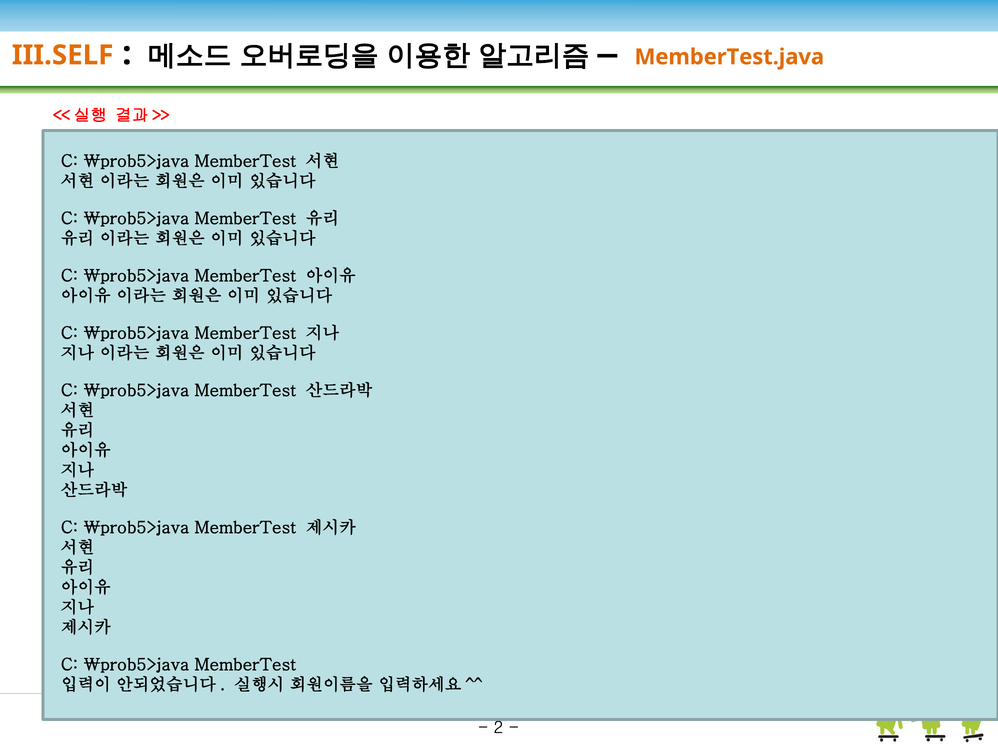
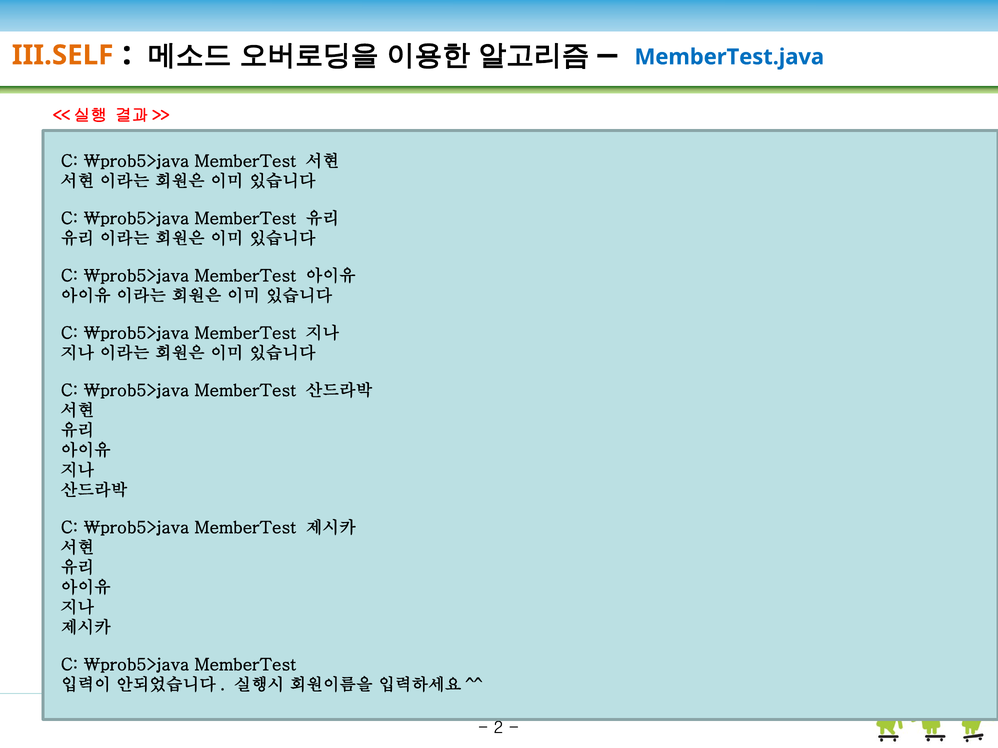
MemberTest.java colour: orange -> blue (729, 57)
